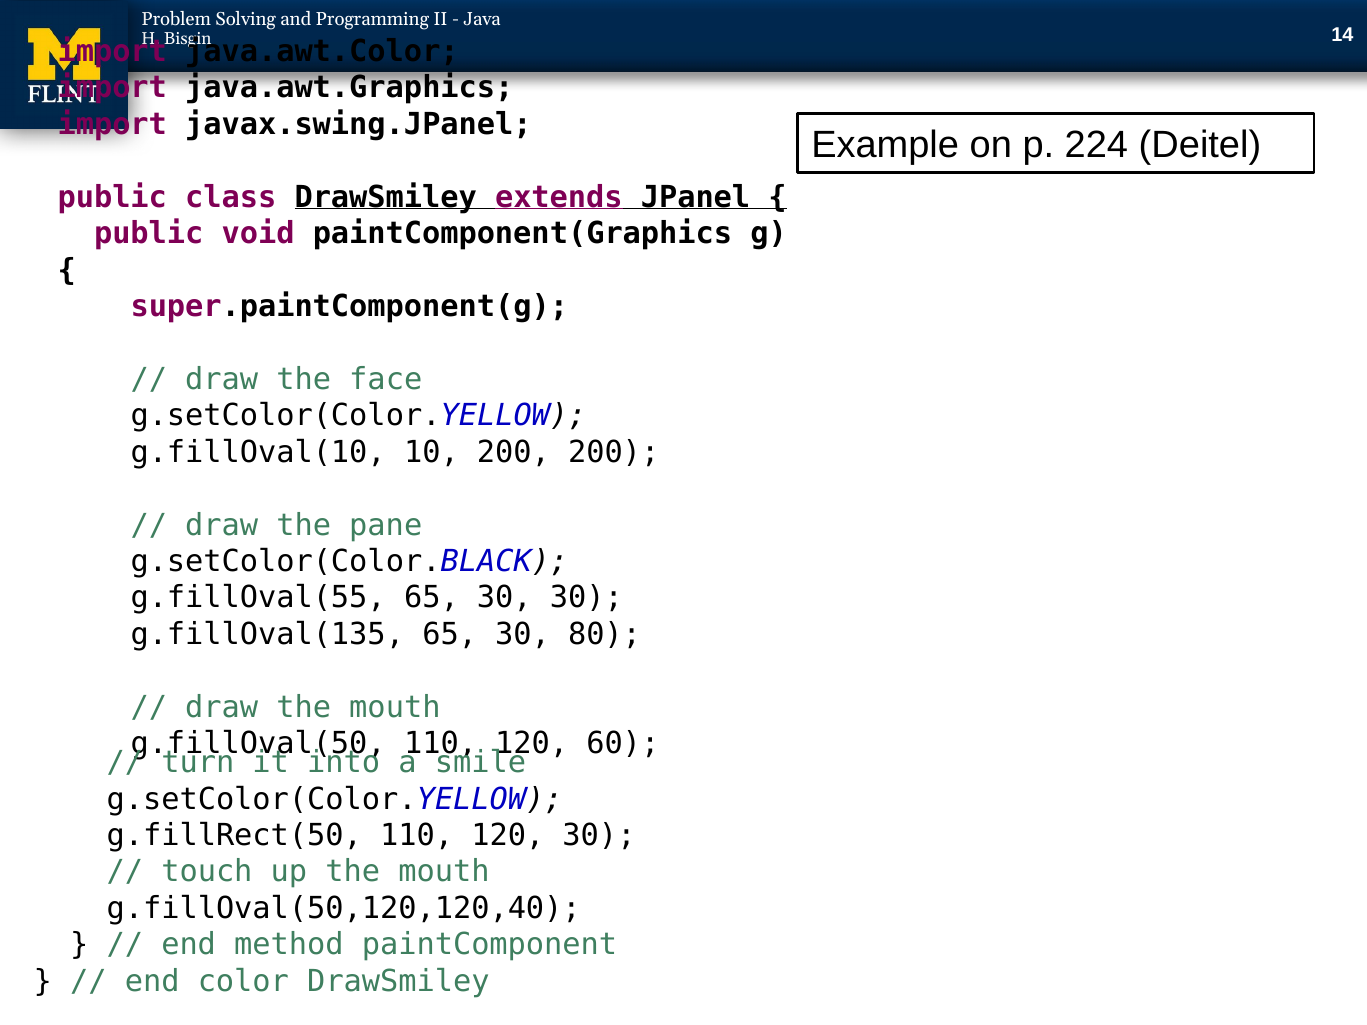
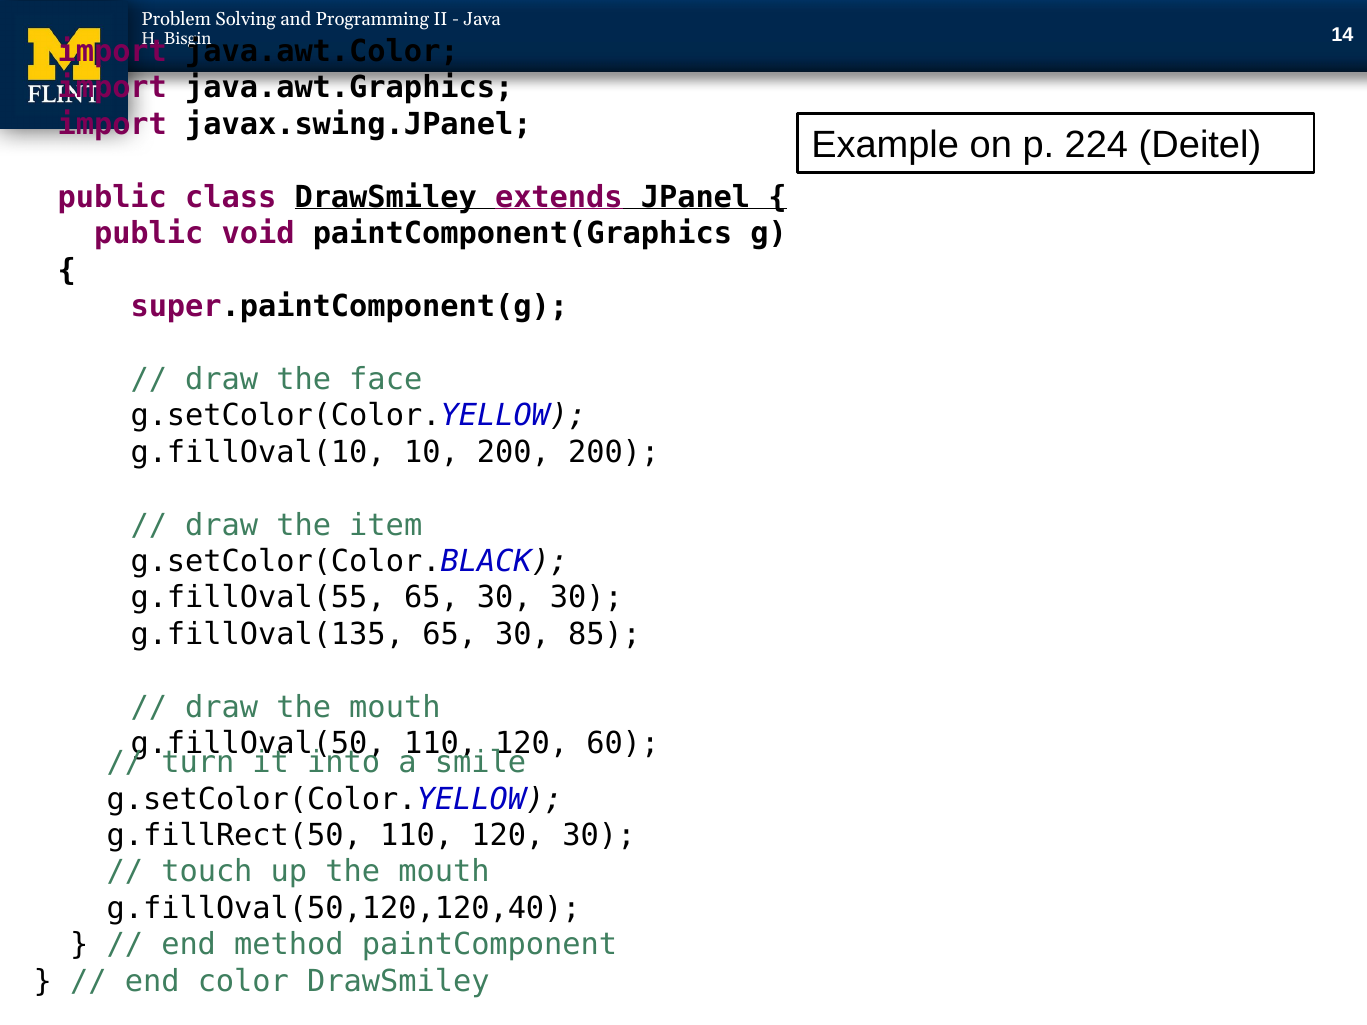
pane: pane -> item (386, 525)
80: 80 -> 85 (605, 634)
